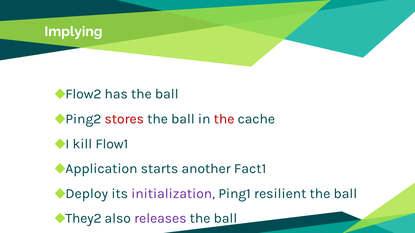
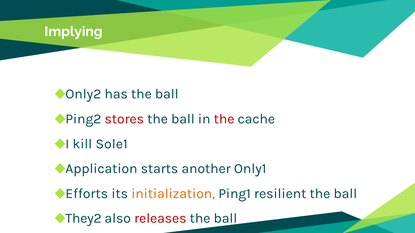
Flow2: Flow2 -> Only2 (83, 94)
Flow1: Flow1 -> Sole1 (112, 144)
Fact1: Fact1 -> Only1 (250, 169)
Deploy: Deploy -> Efforts (87, 194)
initialization colour: purple -> orange (173, 194)
releases colour: purple -> red (160, 219)
